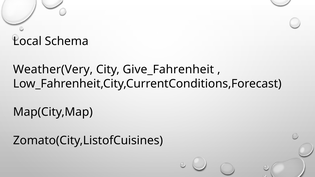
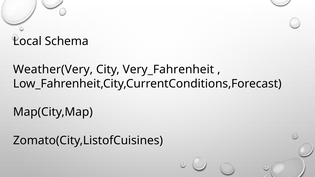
Give_Fahrenheit: Give_Fahrenheit -> Very_Fahrenheit (168, 70)
